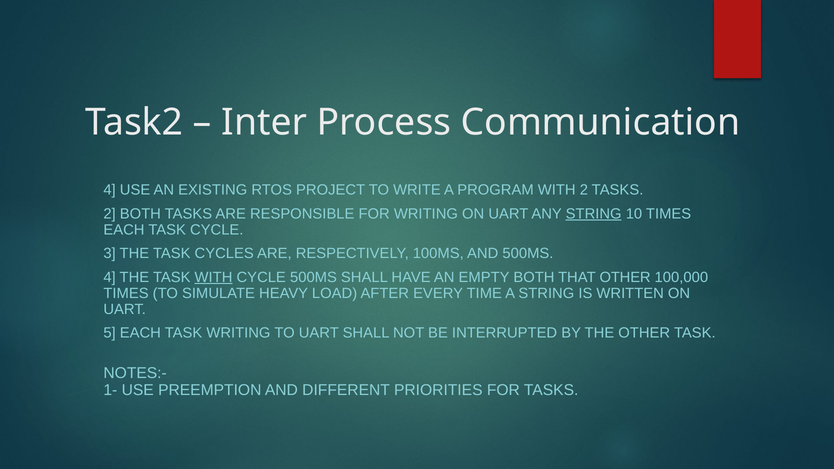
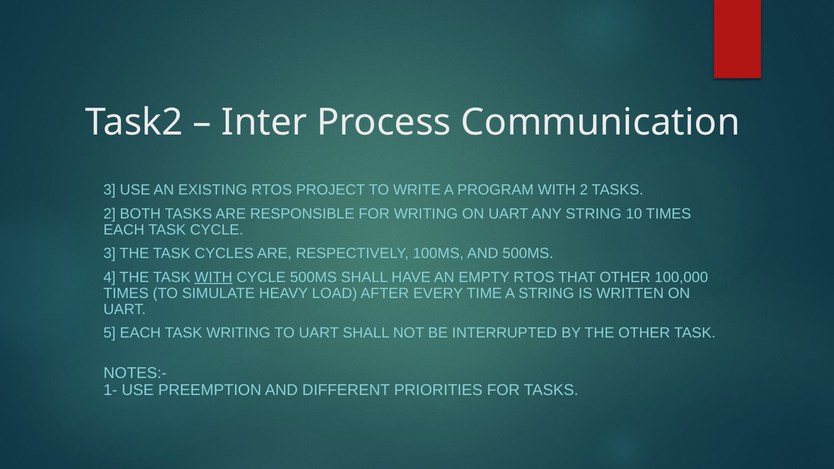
4: 4 -> 3 (110, 190)
STRING underline: present -> none (594, 214)
EMPTY BOTH: BOTH -> RTOS (534, 277)
